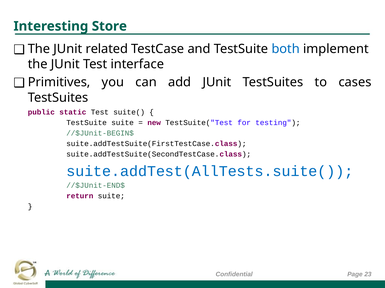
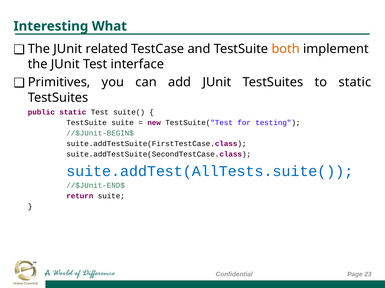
Store: Store -> What (109, 26)
both colour: blue -> orange (286, 49)
to cases: cases -> static (355, 82)
